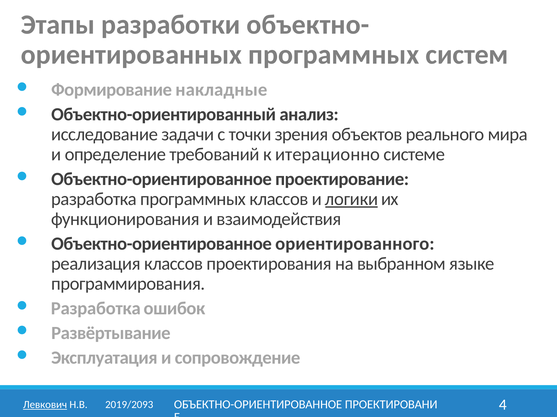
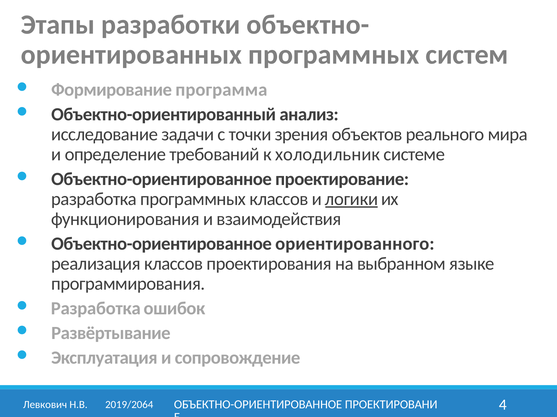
накладные: накладные -> программа (221, 90)
итерационно: итерационно -> холодильник (328, 155)
Левкович underline: present -> none (45, 405)
2019/2093: 2019/2093 -> 2019/2064 (129, 405)
